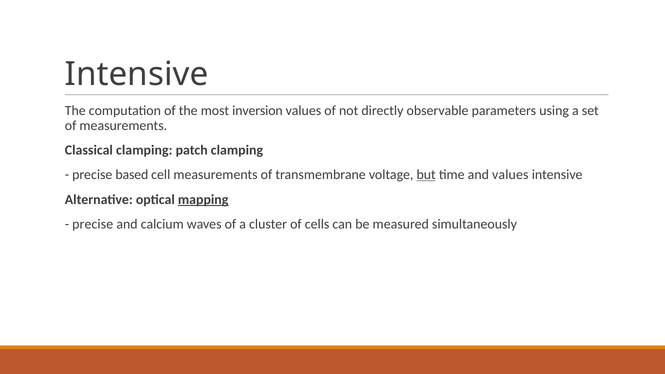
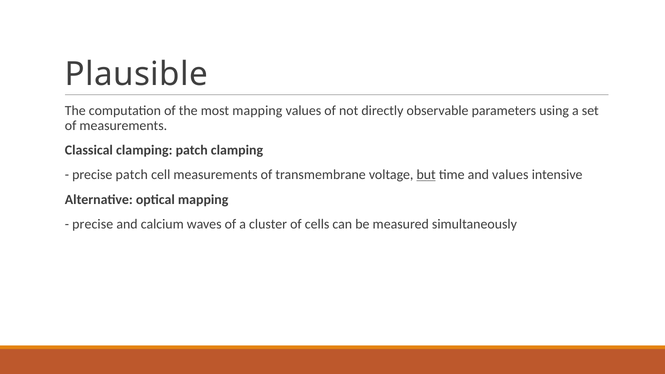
Intensive: Intensive -> Plausible (136, 75)
most inversion: inversion -> mapping (257, 111)
precise based: based -> patch (132, 175)
mapping underline: present -> none (203, 200)
